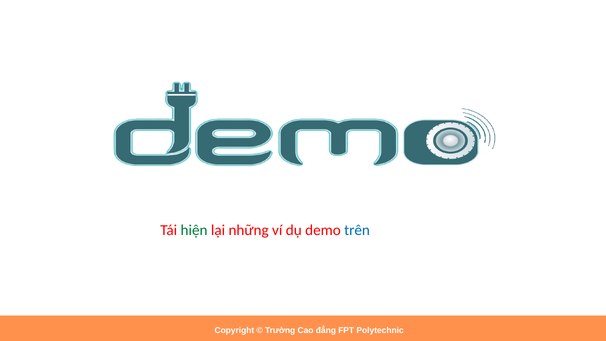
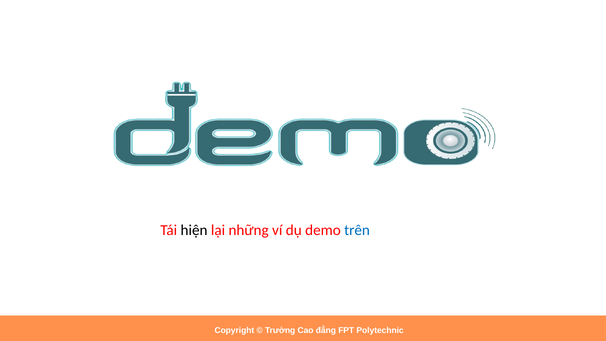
hiện colour: green -> black (194, 230)
